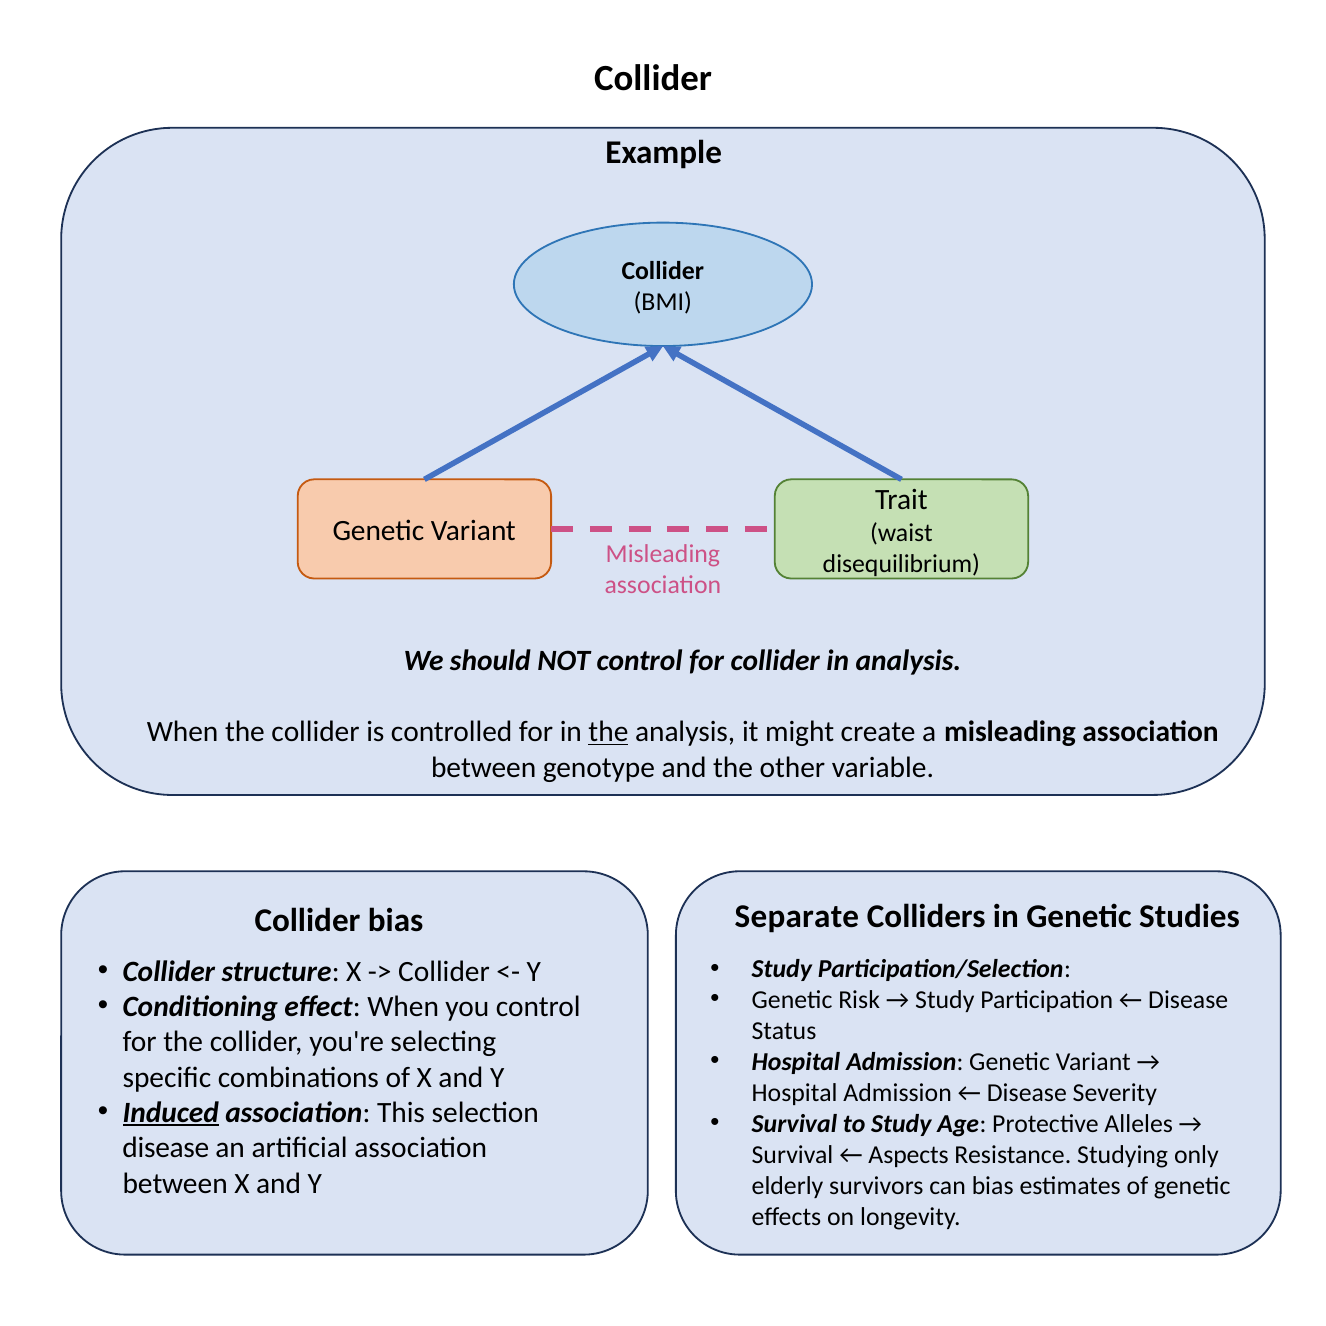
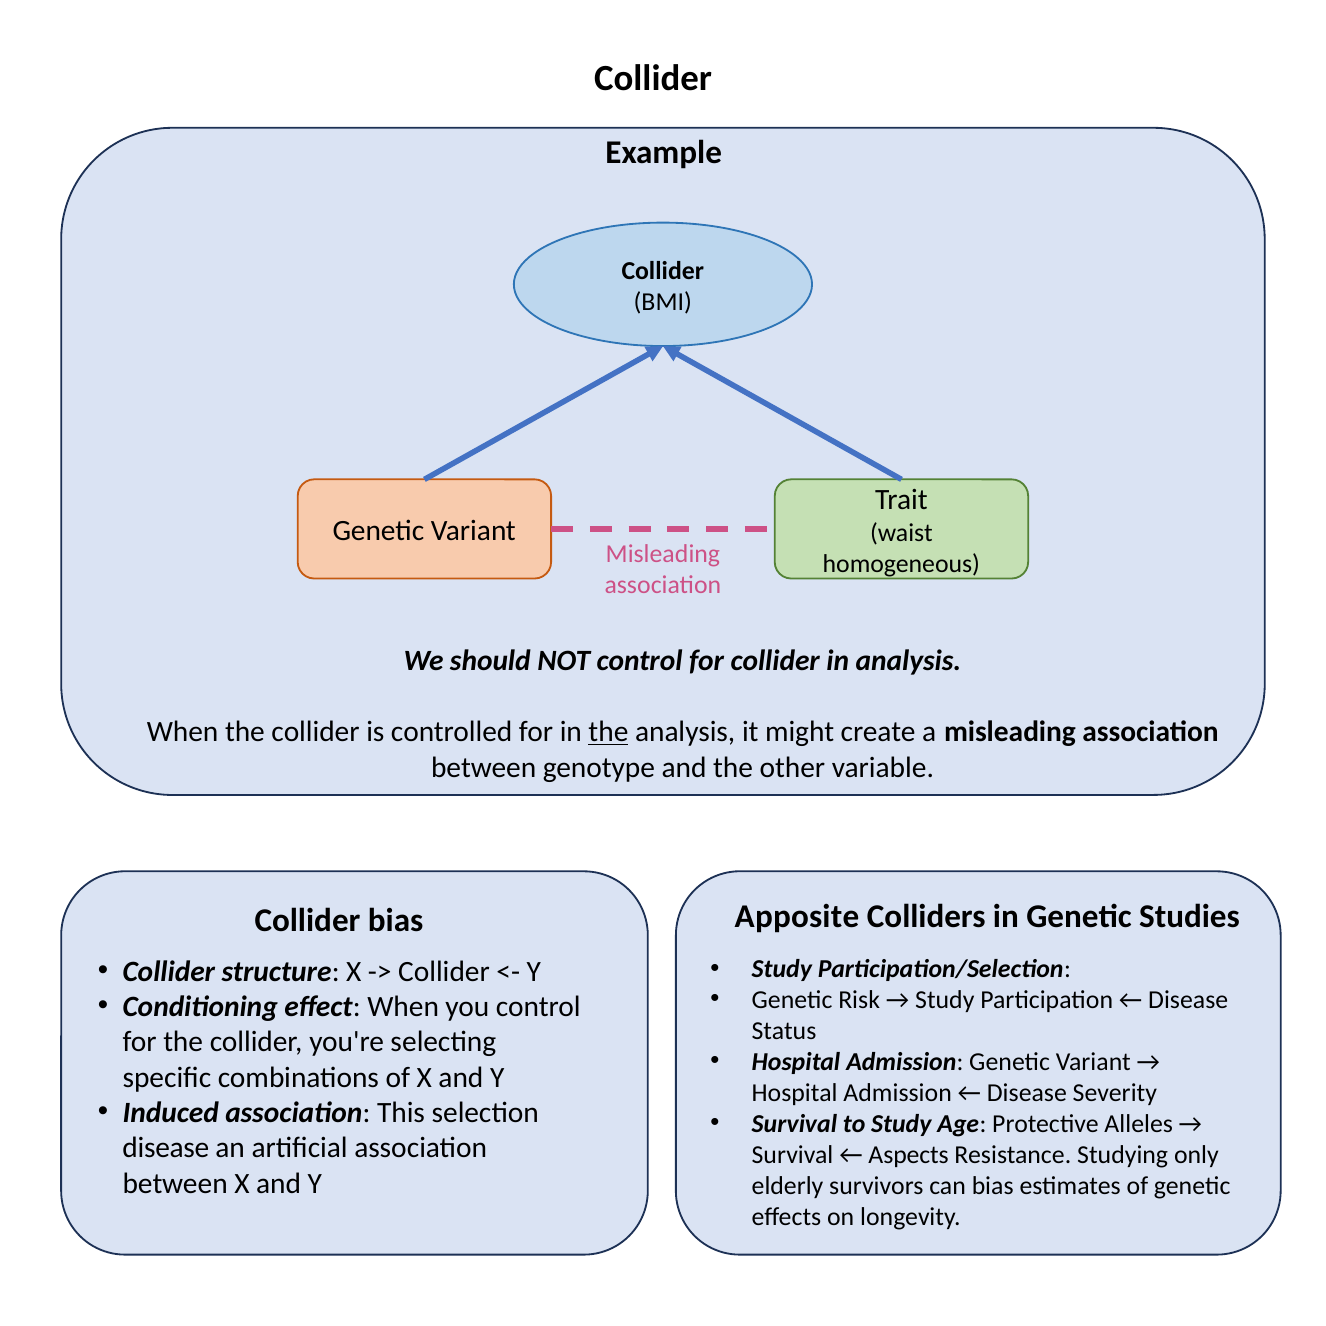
disequilibrium: disequilibrium -> homogeneous (901, 564)
Separate: Separate -> Apposite (797, 916)
Induced underline: present -> none (171, 1113)
